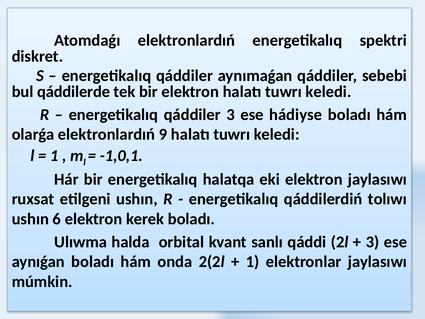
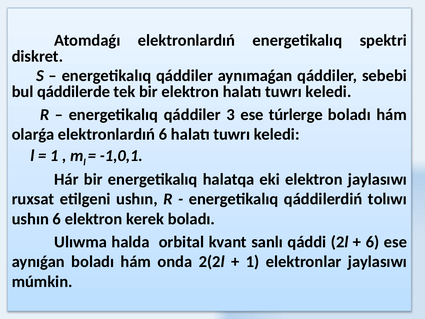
hádiyse: hádiyse -> túrlerge (296, 115)
elektronlardıń 9: 9 -> 6 (163, 134)
3: 3 -> 6 (373, 242)
